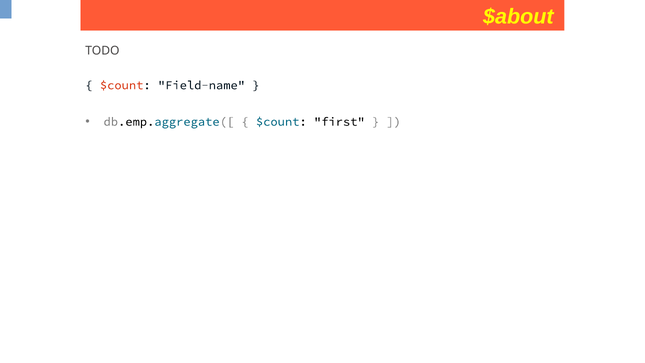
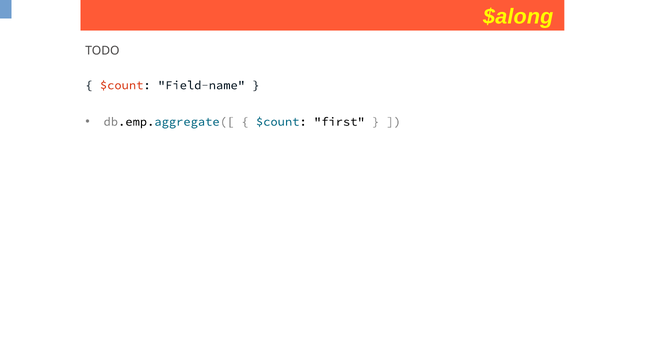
$about: $about -> $along (518, 17)
